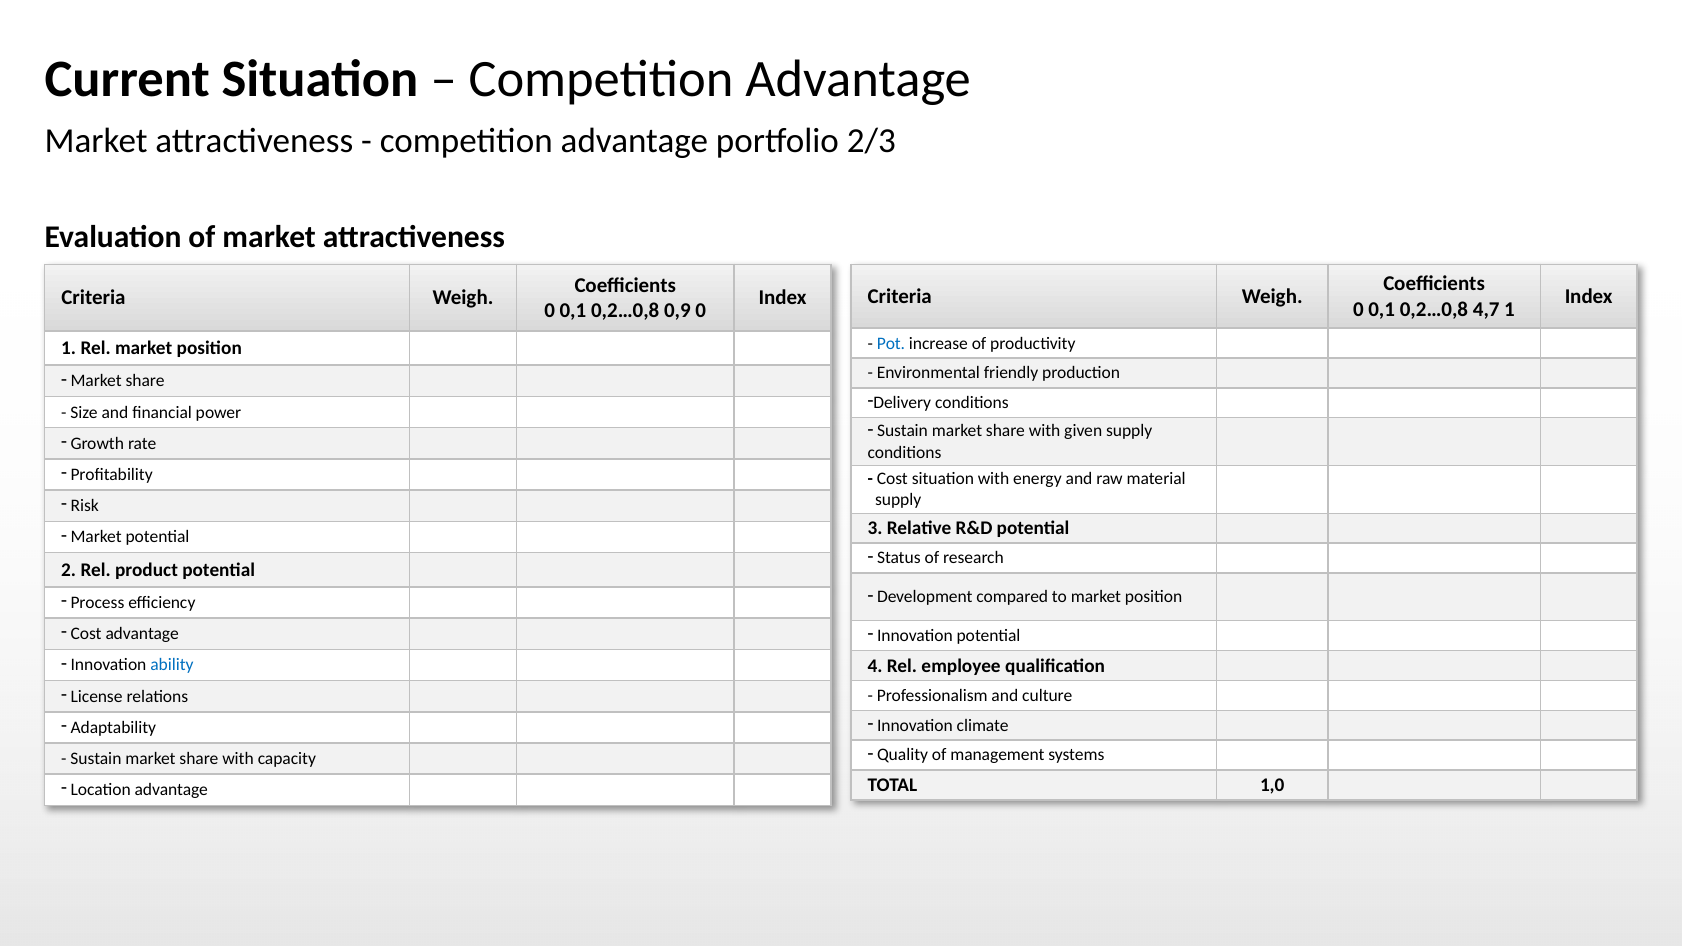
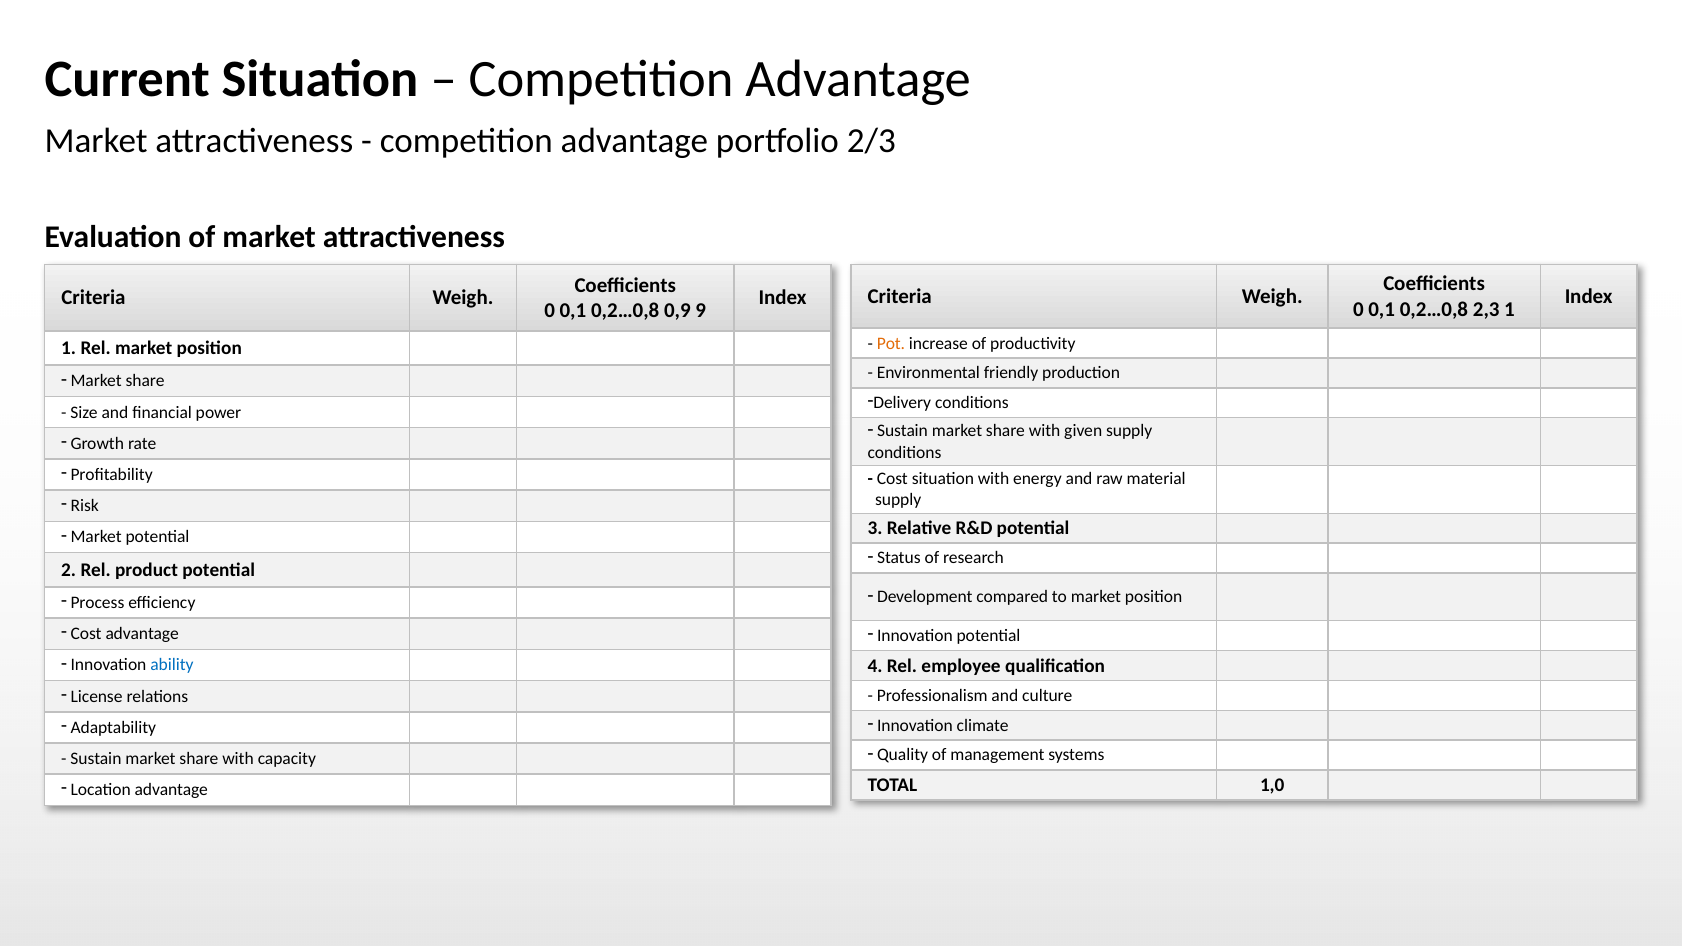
4,7: 4,7 -> 2,3 (1486, 309)
0,9 0: 0 -> 9 (701, 311)
Pot colour: blue -> orange (891, 343)
